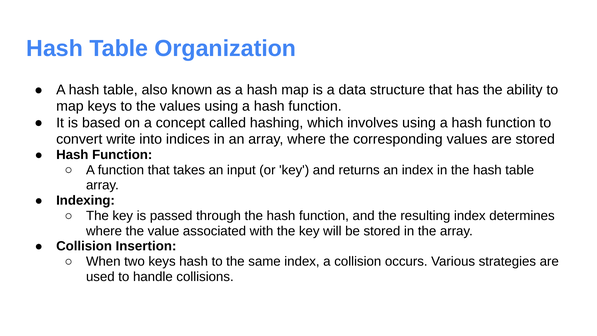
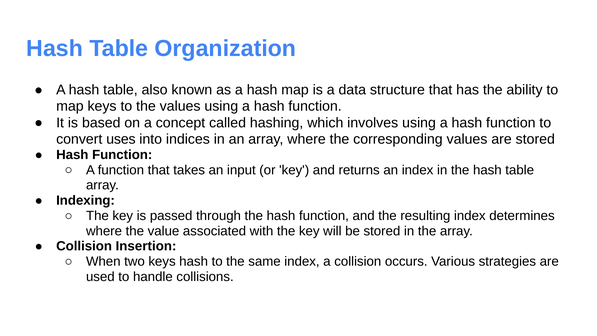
write: write -> uses (121, 139)
